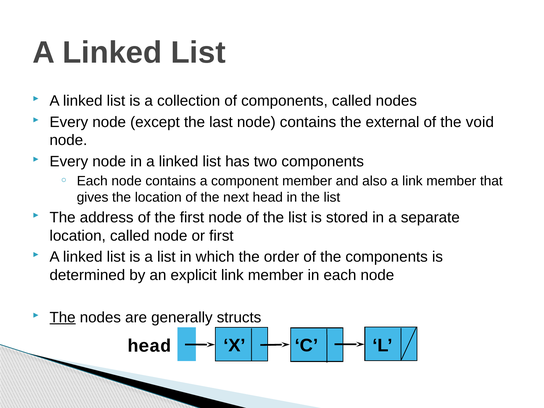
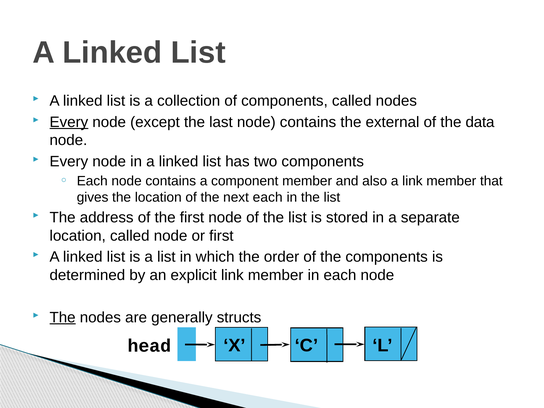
Every underline: none -> present (69, 122)
void: void -> data (480, 122)
next head: head -> each (268, 197)
